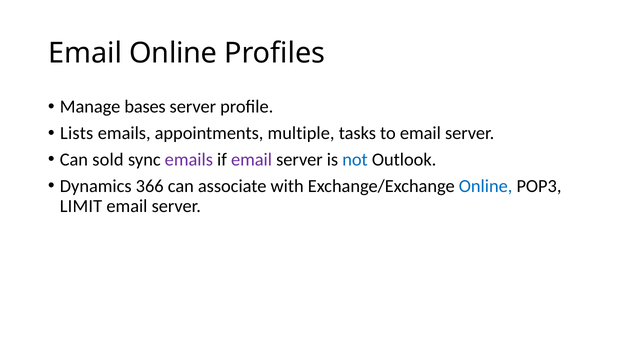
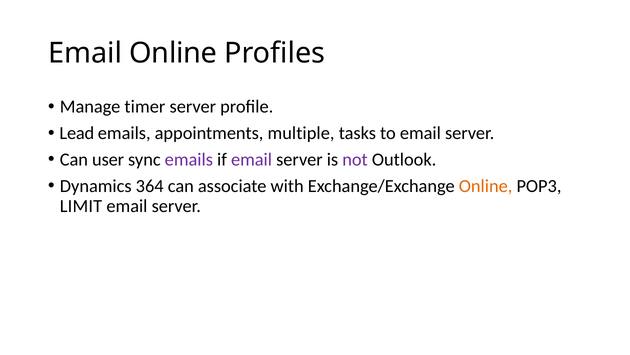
bases: bases -> timer (145, 107)
Lists: Lists -> Lead (77, 133)
sold: sold -> user (108, 159)
not colour: blue -> purple (355, 159)
366: 366 -> 364 (150, 186)
Online colour: blue -> orange (486, 186)
